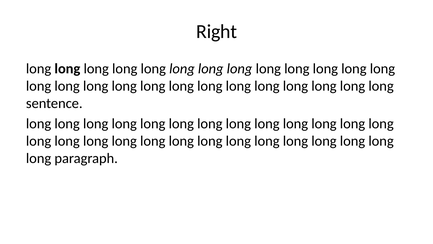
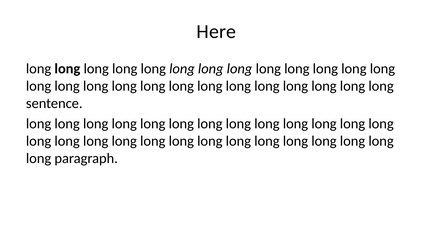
Right: Right -> Here (216, 31)
